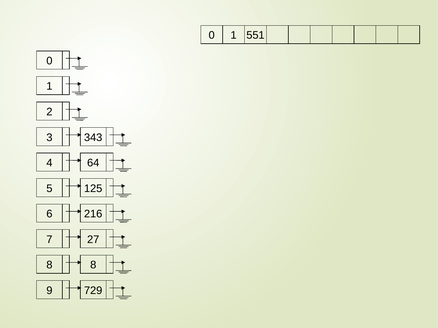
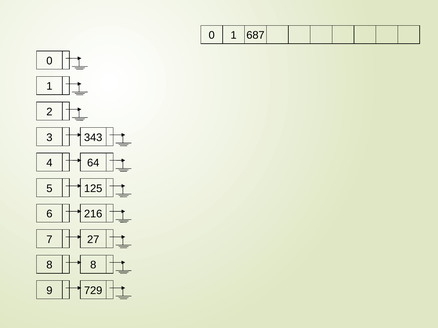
551: 551 -> 687 (255, 35)
